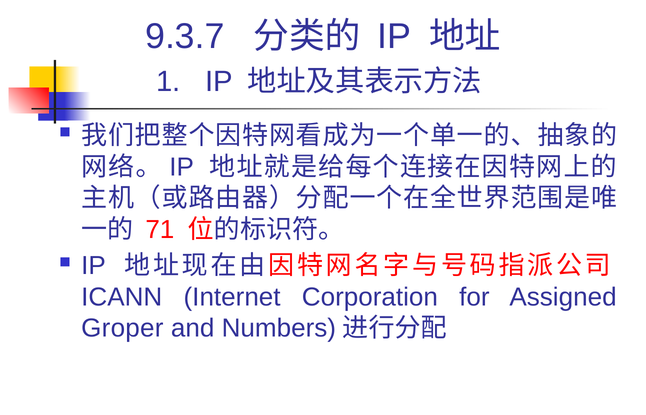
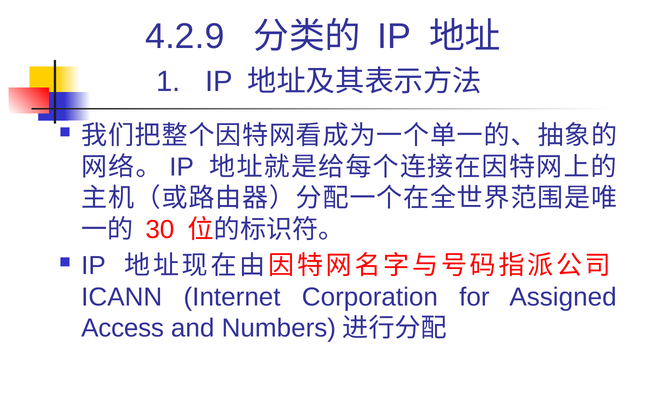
9.3.7: 9.3.7 -> 4.2.9 (185, 37)
71: 71 -> 30 (160, 230)
Groper: Groper -> Access (123, 329)
